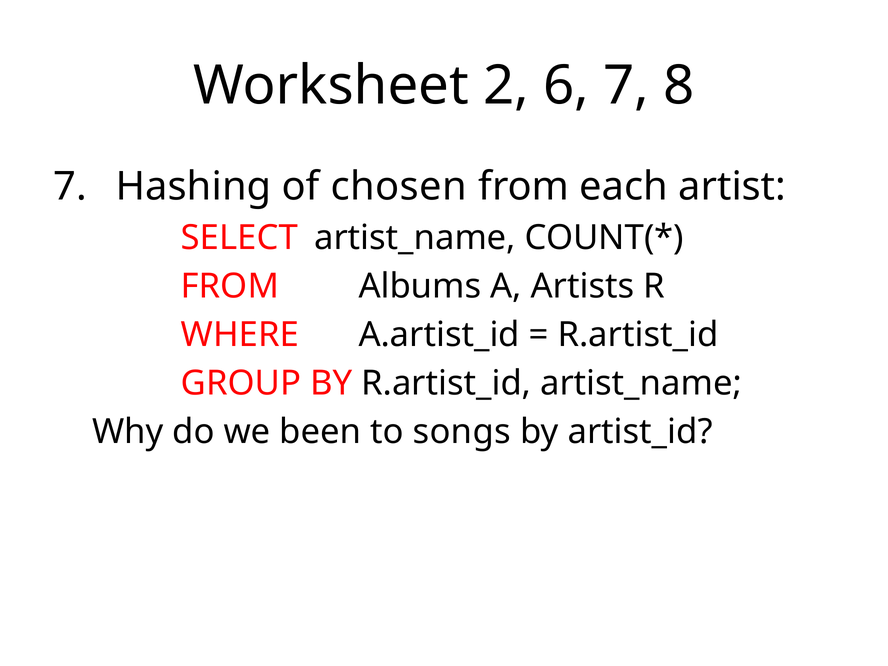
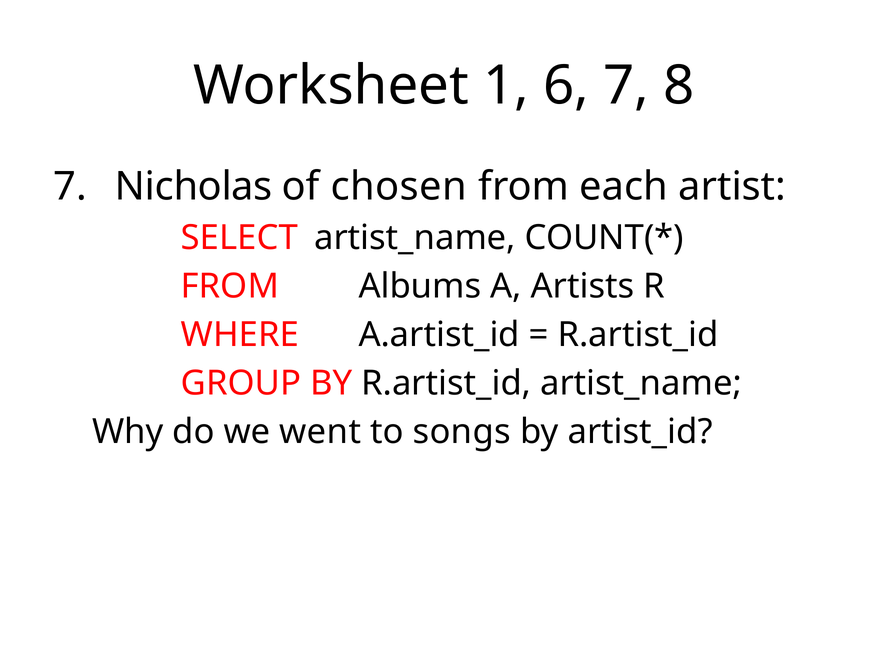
2: 2 -> 1 (506, 86)
Hashing: Hashing -> Nicholas (194, 187)
been: been -> went (320, 432)
